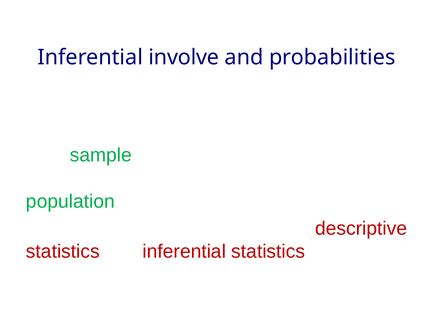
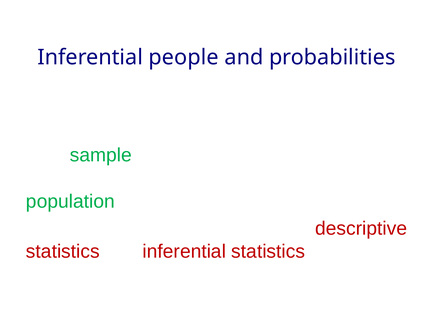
involve: involve -> people (184, 57)
